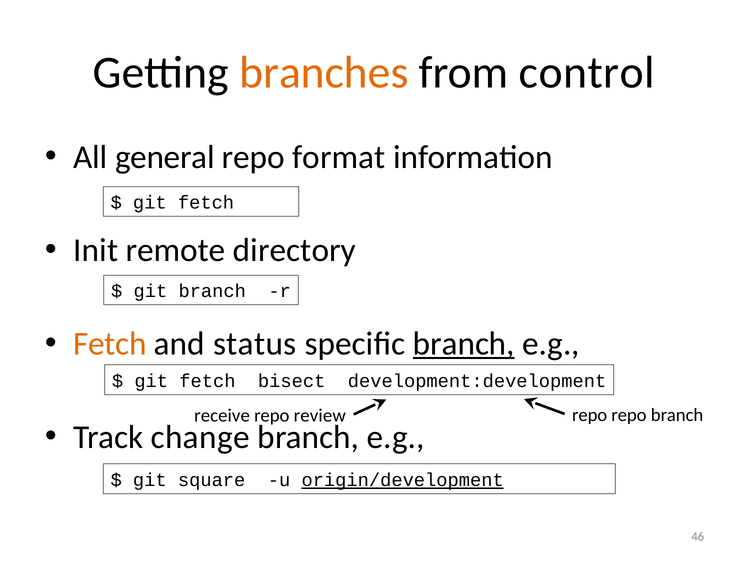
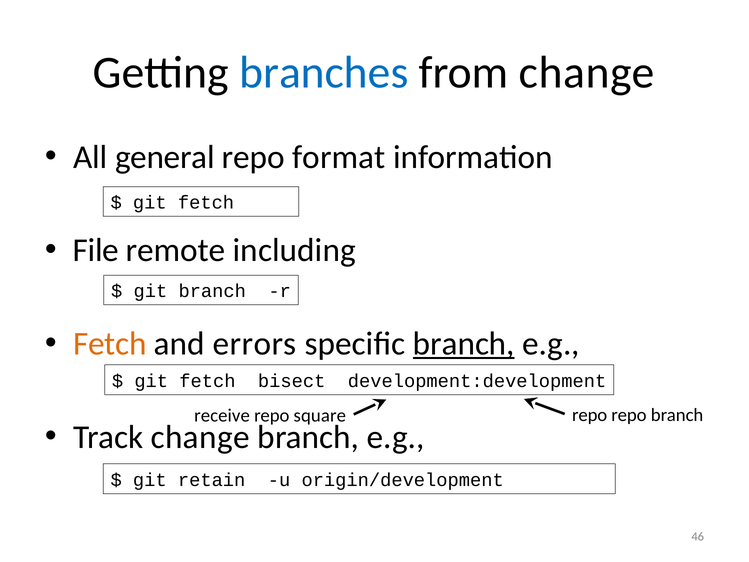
branches colour: orange -> blue (324, 73)
from control: control -> change (587, 73)
Init: Init -> File (96, 250)
directory: directory -> including (294, 250)
status: status -> errors (255, 344)
review: review -> square (320, 416)
square: square -> retain (212, 480)
origin/development underline: present -> none (403, 480)
